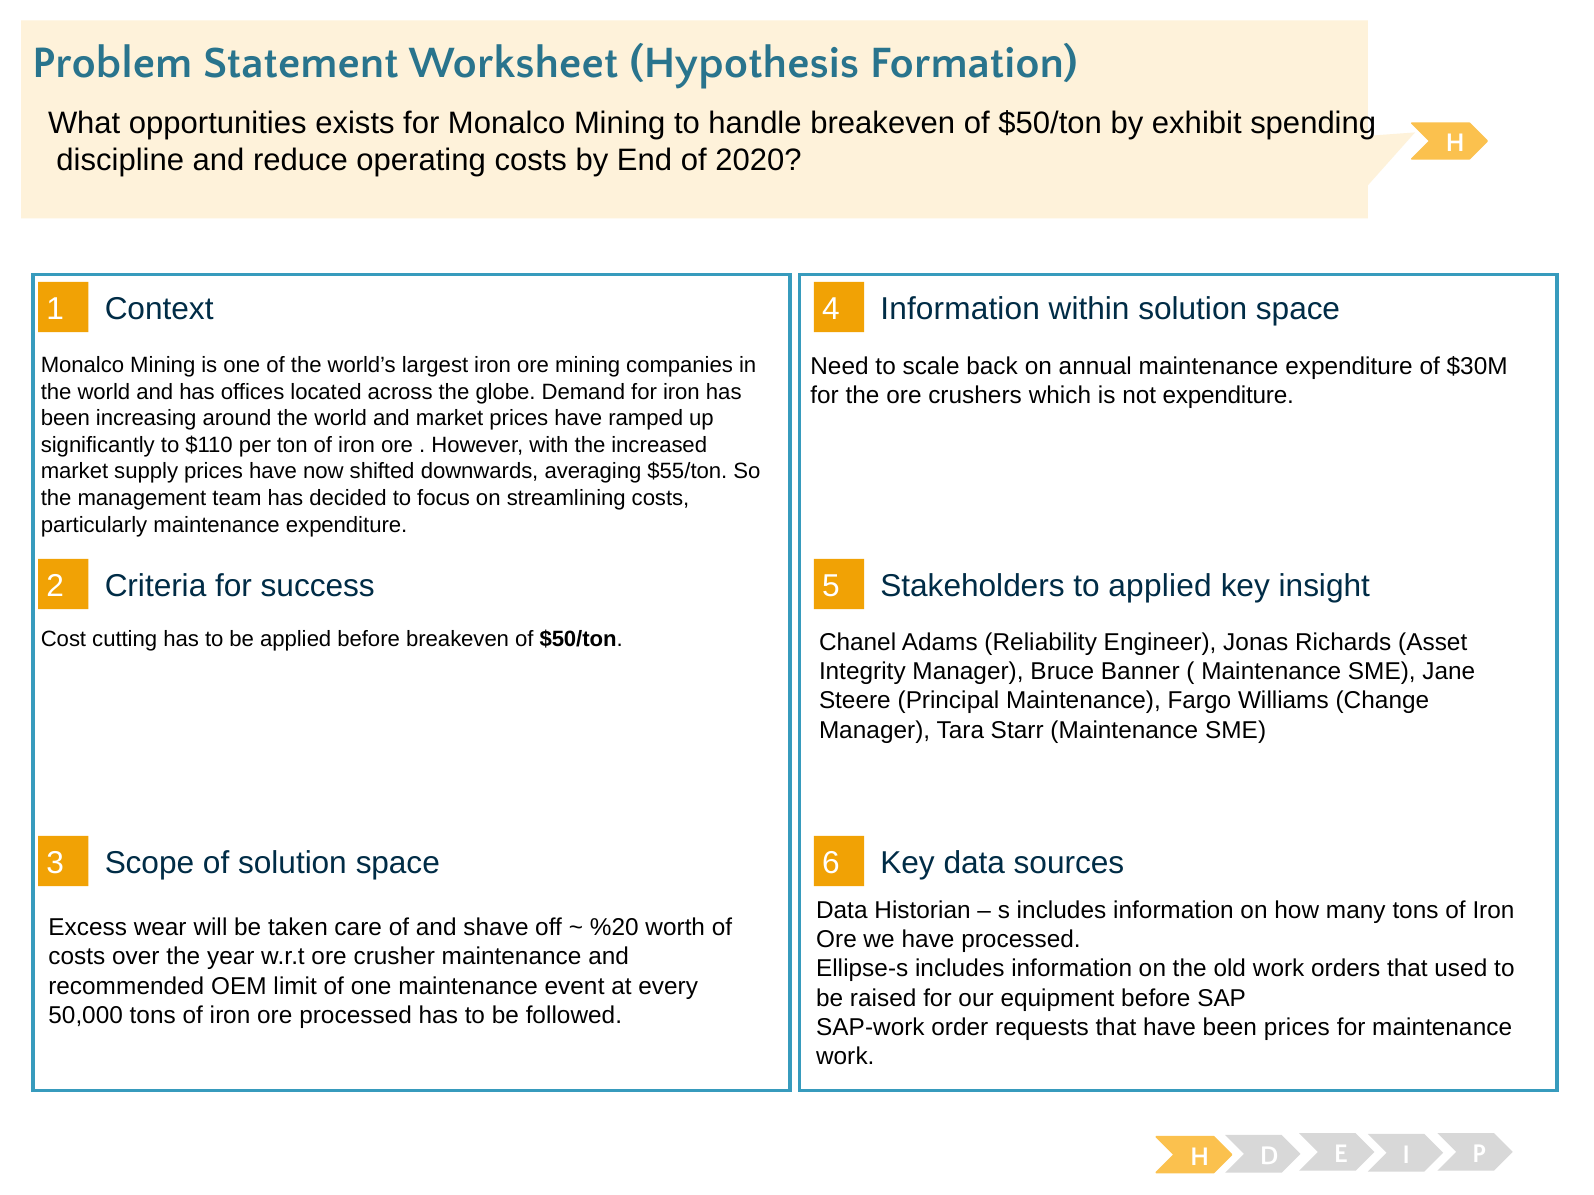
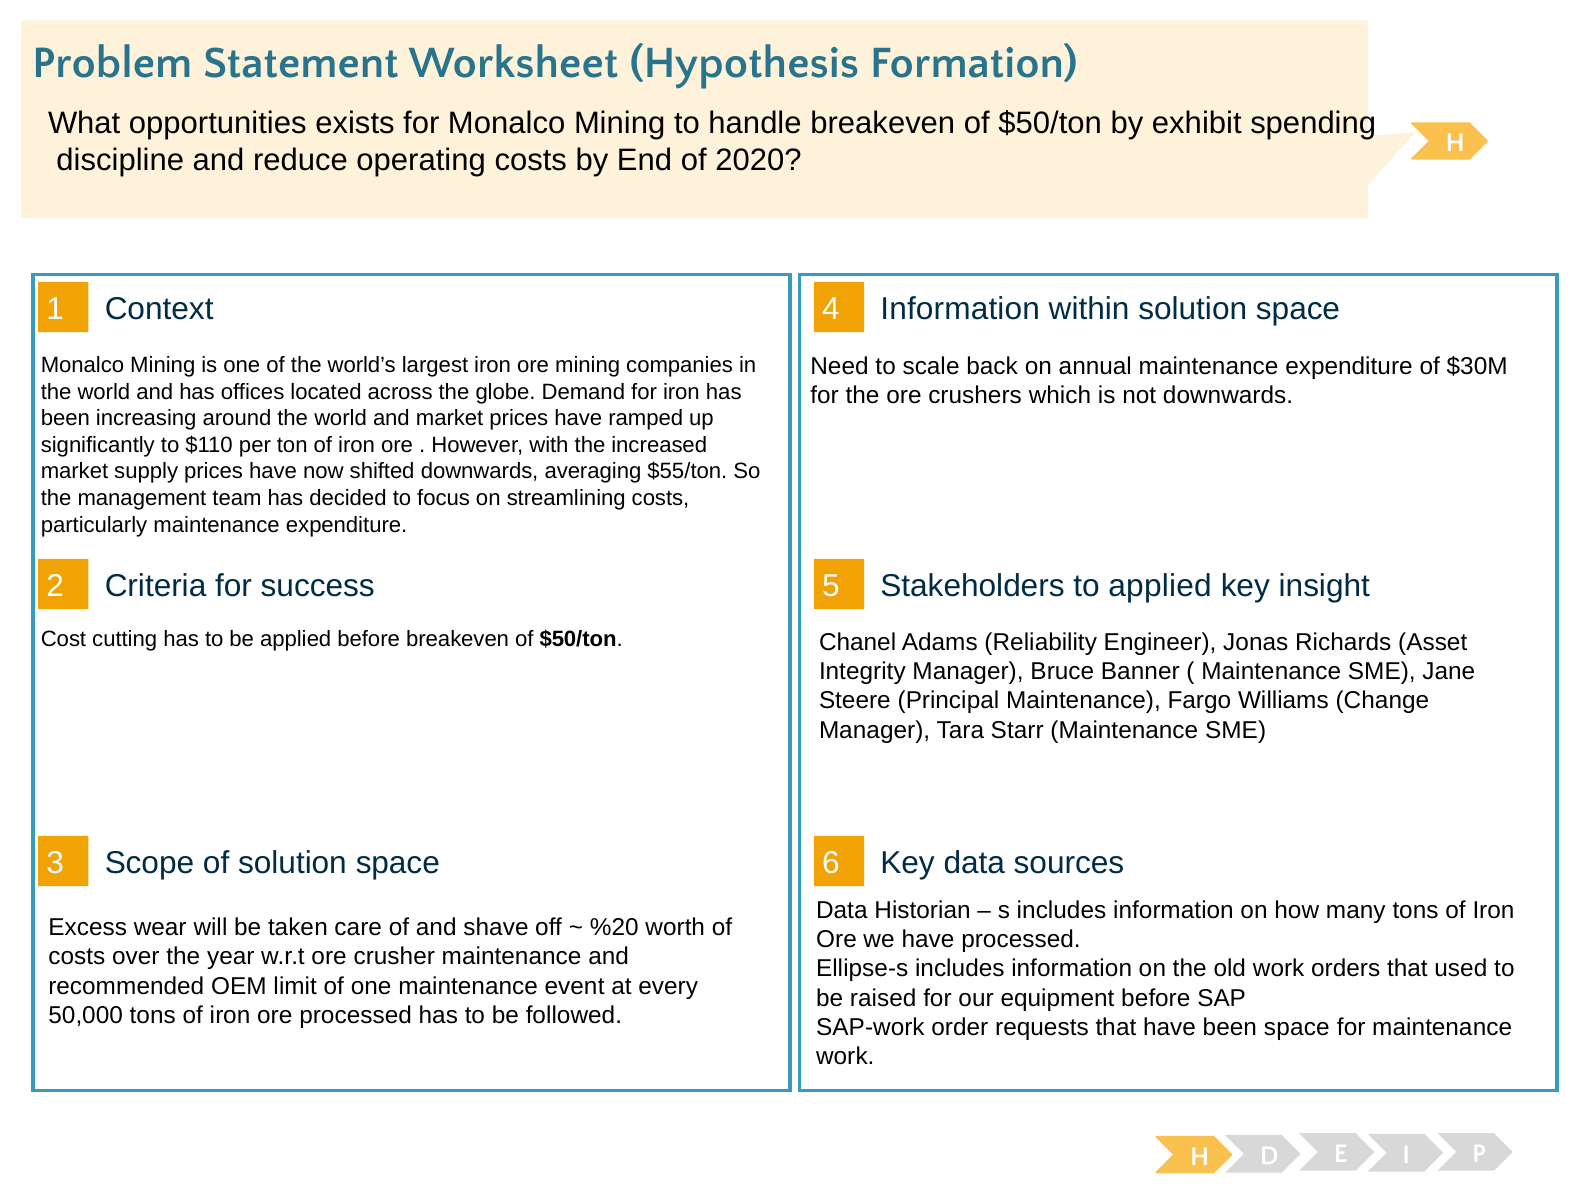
not expenditure: expenditure -> downwards (1228, 396)
been prices: prices -> space (1297, 1028)
